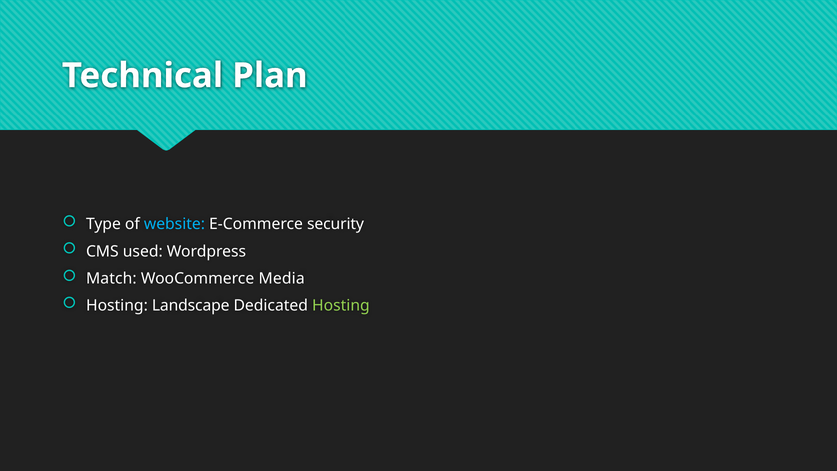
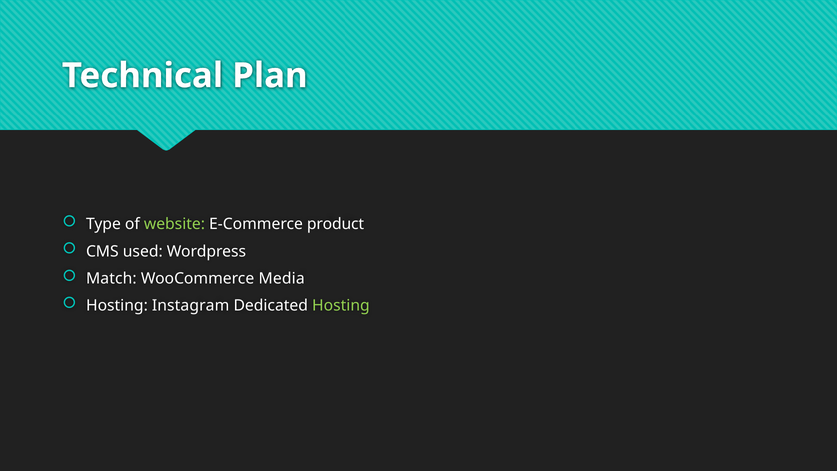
website colour: light blue -> light green (174, 224)
security: security -> product (336, 224)
Landscape: Landscape -> Instagram (191, 306)
